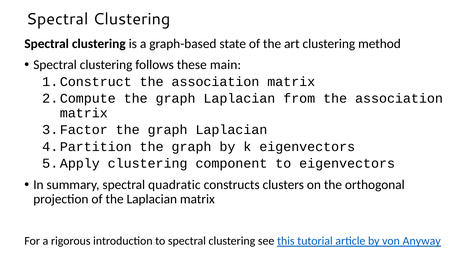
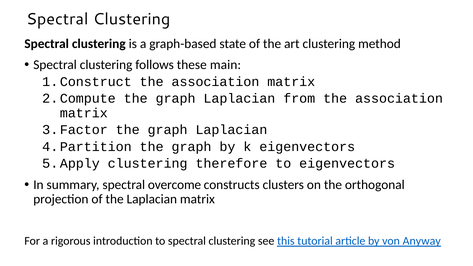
component: component -> therefore (231, 164)
quadratic: quadratic -> overcome (175, 185)
